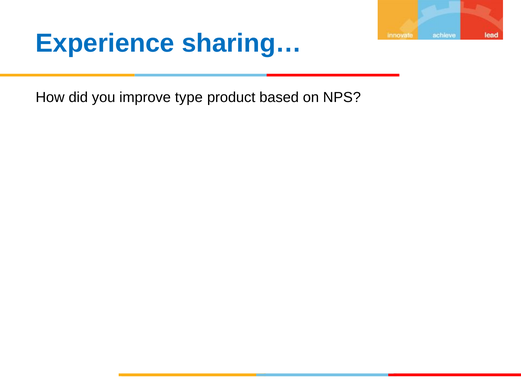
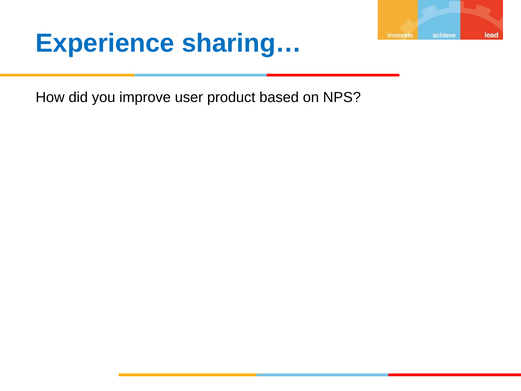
type: type -> user (189, 97)
